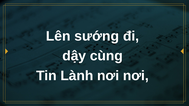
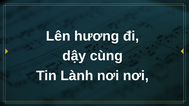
sướng: sướng -> hương (97, 36)
